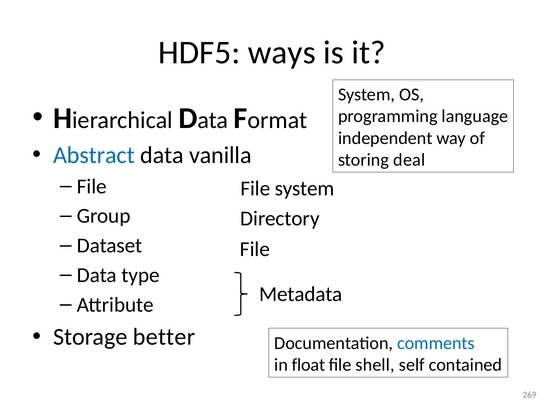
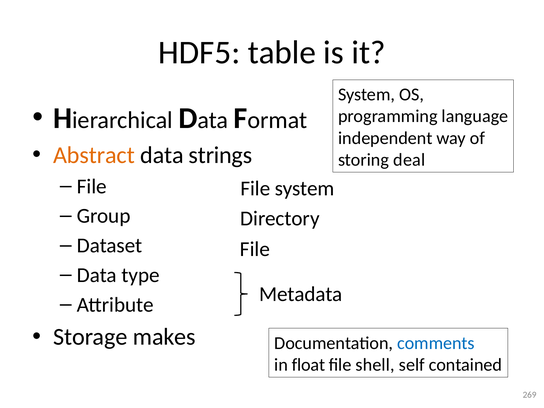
ways: ways -> table (282, 53)
Abstract colour: blue -> orange (94, 155)
vanilla: vanilla -> strings (220, 155)
better: better -> makes (164, 337)
